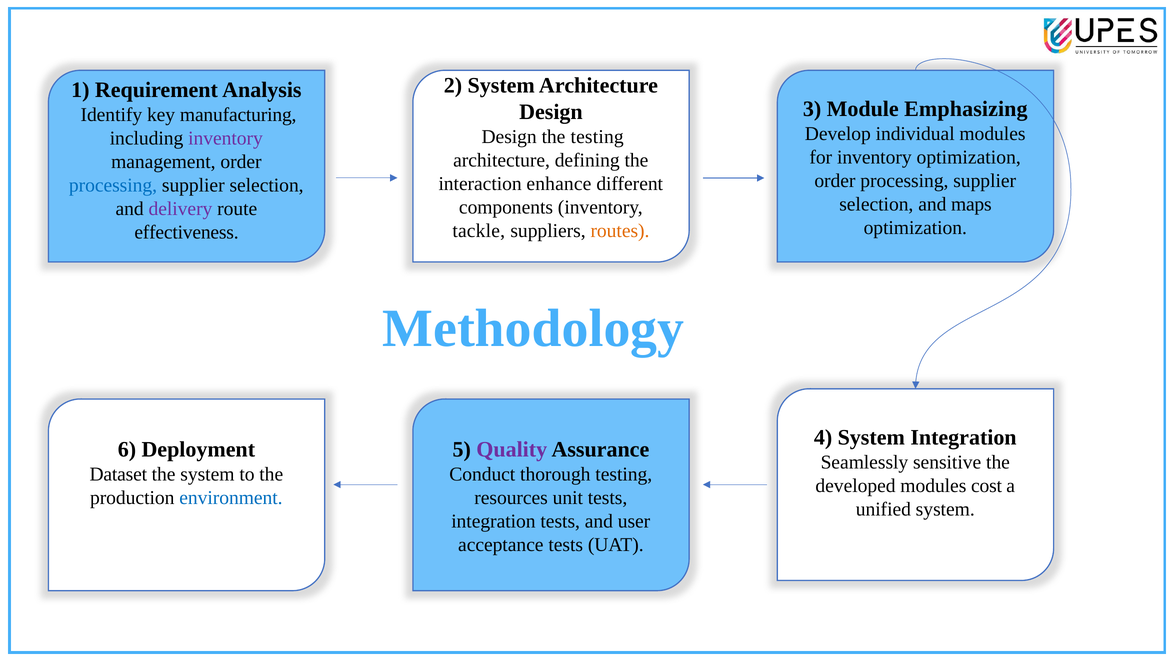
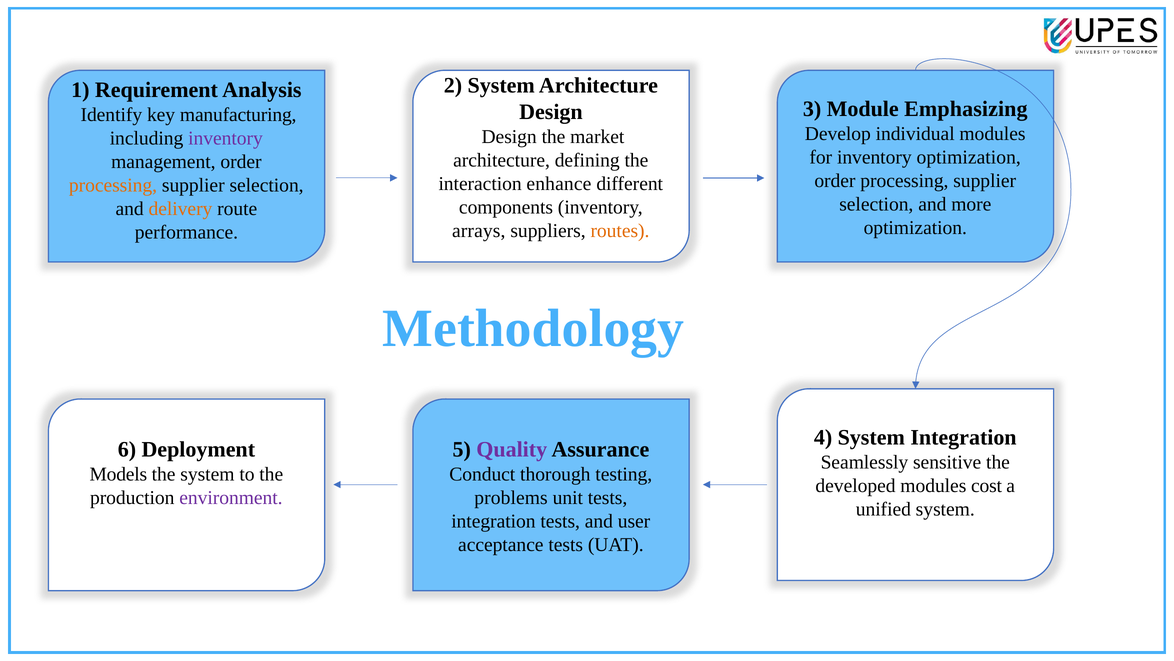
the testing: testing -> market (597, 137)
processing colour: blue -> orange (113, 185)
maps: maps -> more (971, 204)
delivery colour: purple -> orange (180, 208)
tackle: tackle -> arrays (479, 230)
effectiveness: effectiveness -> performance (186, 232)
Dataset: Dataset -> Models (118, 474)
environment colour: blue -> purple (231, 497)
resources: resources -> problems (511, 497)
